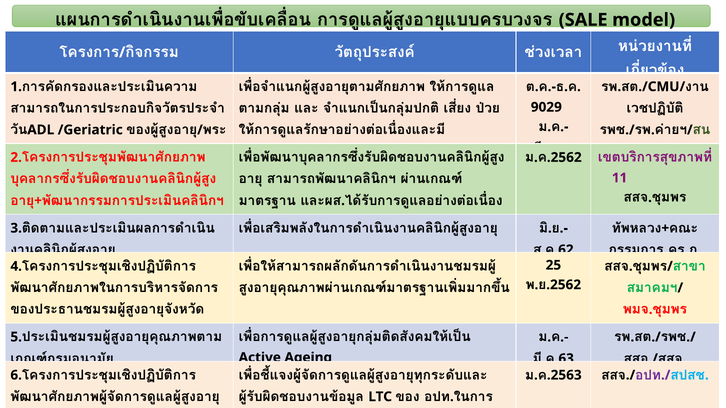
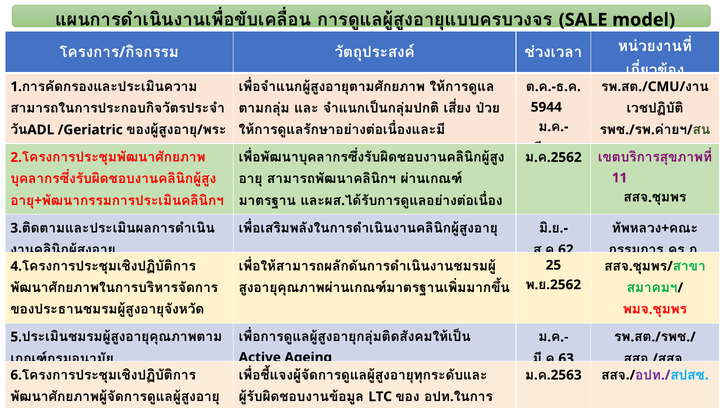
9029: 9029 -> 5944 (546, 107)
